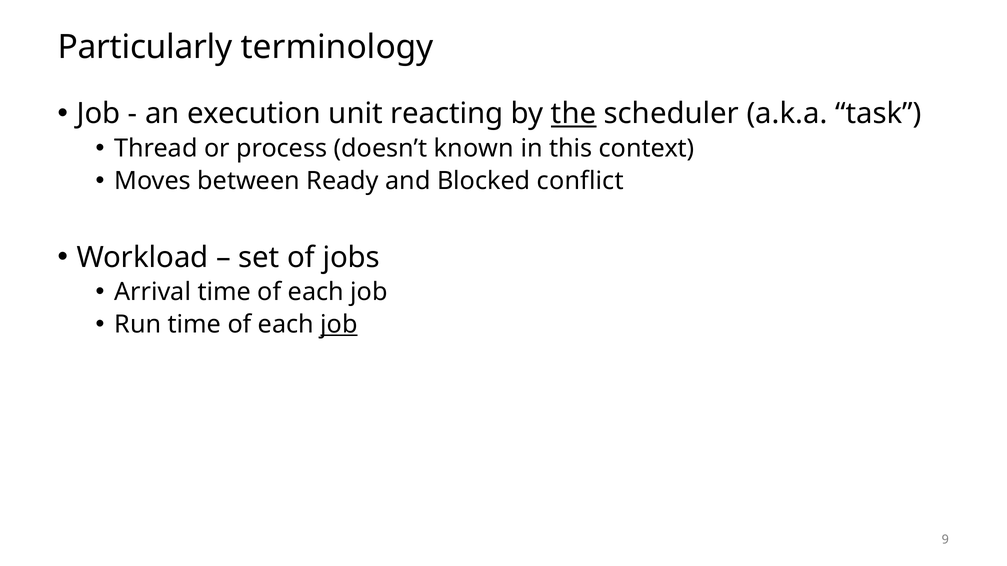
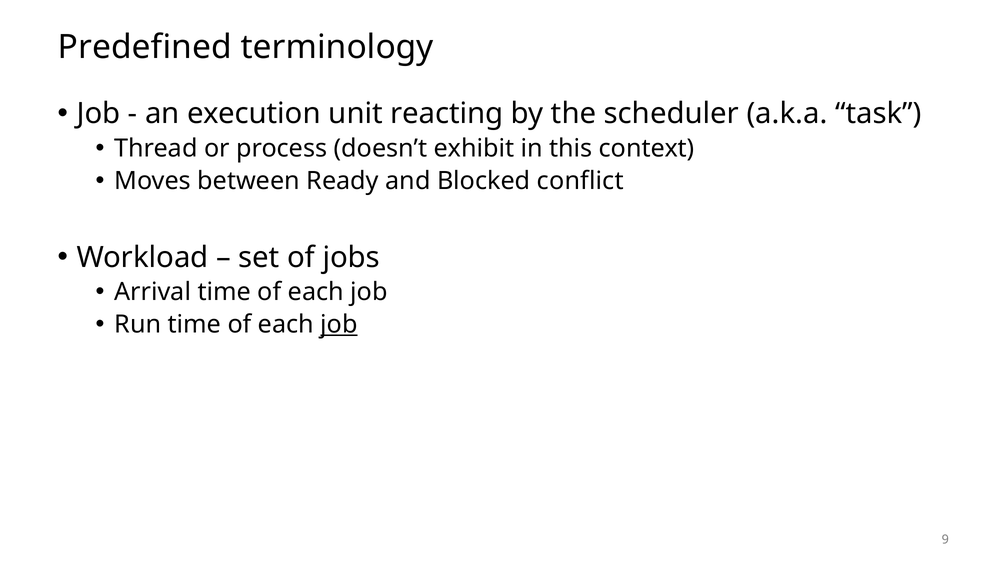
Particularly: Particularly -> Predefined (145, 47)
the underline: present -> none (574, 114)
known: known -> exhibit (474, 149)
